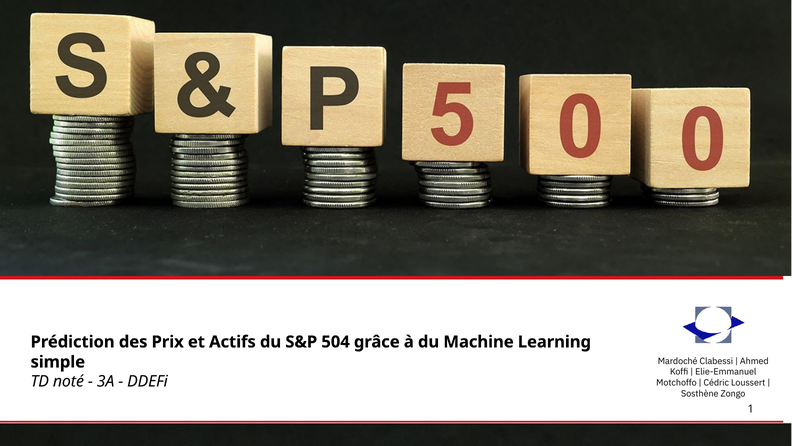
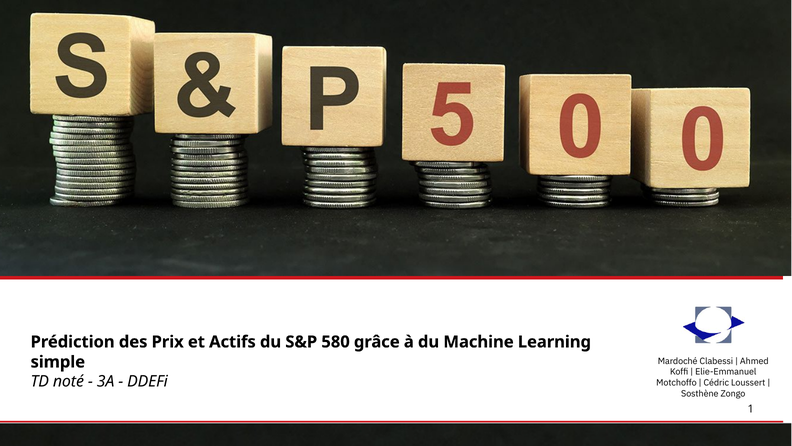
504: 504 -> 580 (336, 342)
